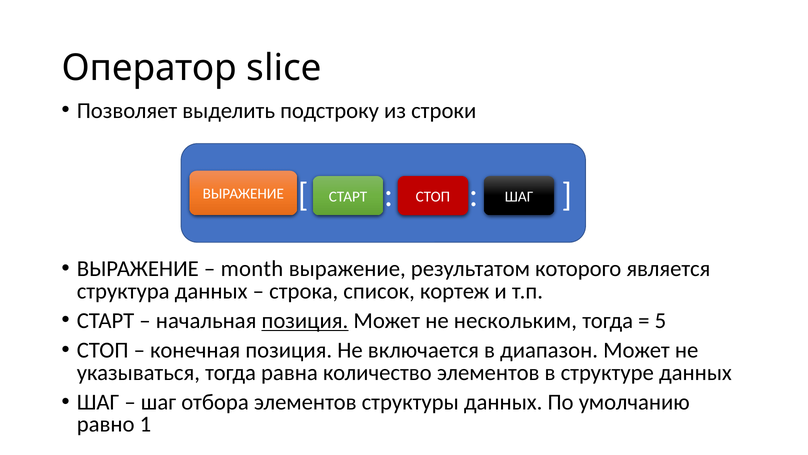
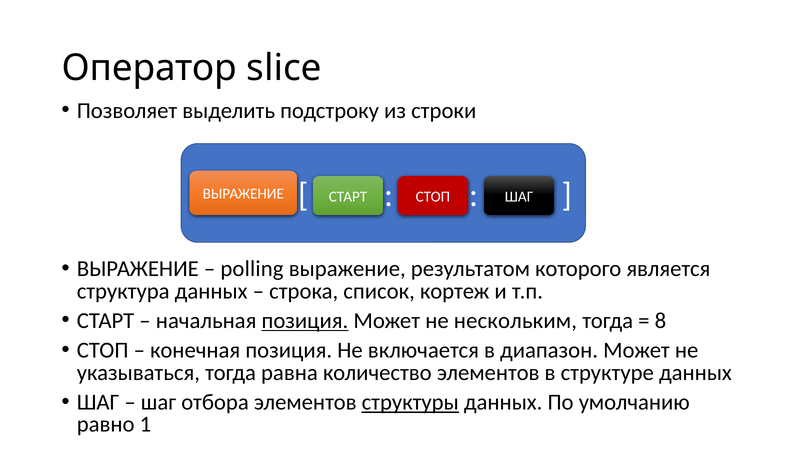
month: month -> polling (252, 269)
5: 5 -> 8 (660, 320)
структуры underline: none -> present (410, 402)
